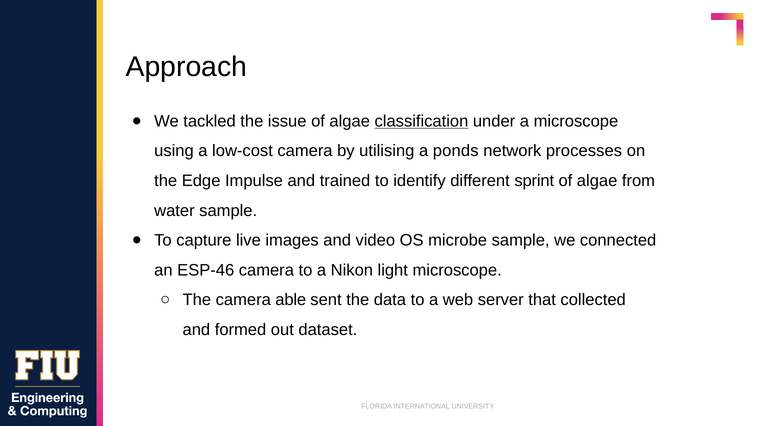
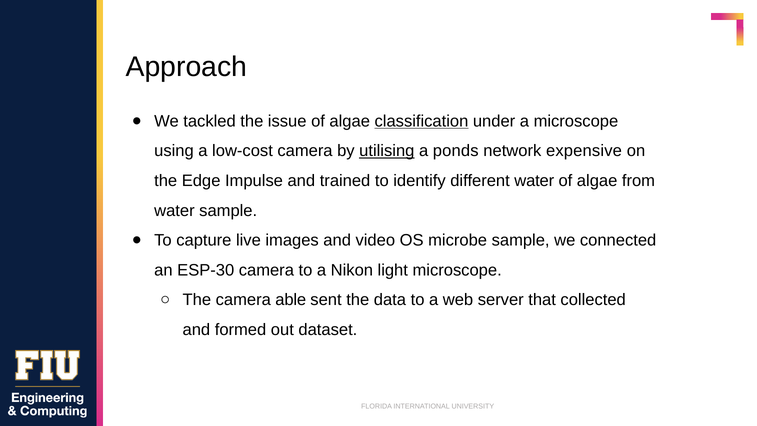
utilising underline: none -> present (387, 151)
processes: processes -> expensive (584, 151)
different sprint: sprint -> water (534, 181)
ESP-46: ESP-46 -> ESP-30 (206, 270)
